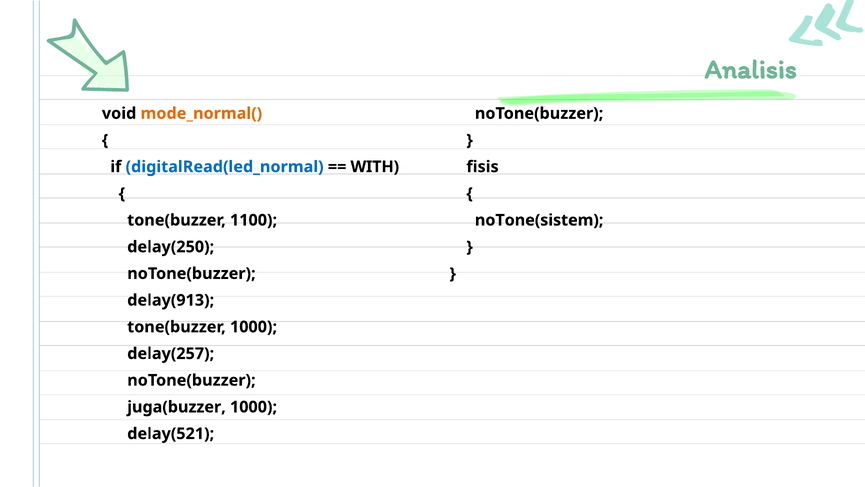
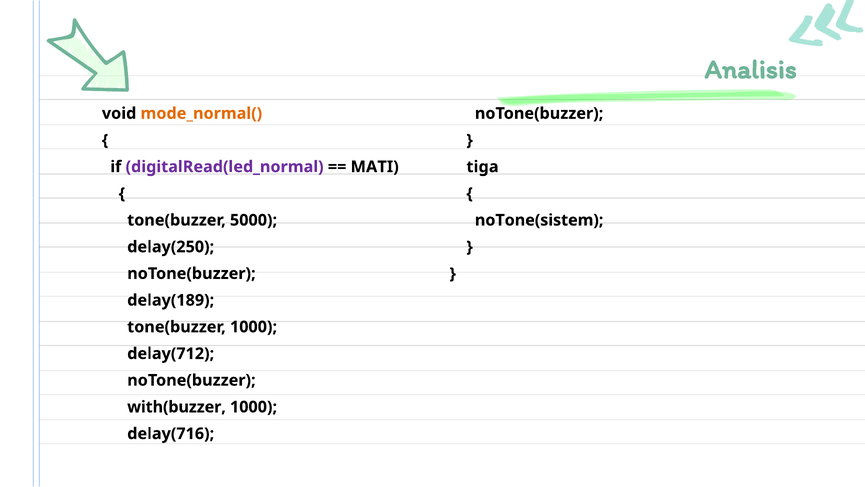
digitalRead(led_normal colour: blue -> purple (225, 167)
WITH: WITH -> MATI (375, 167)
fisis: fisis -> tiga (482, 167)
1100: 1100 -> 5000 (254, 220)
delay(913: delay(913 -> delay(189 (171, 300)
delay(257: delay(257 -> delay(712 (171, 353)
juga(buzzer: juga(buzzer -> with(buzzer (177, 407)
delay(521: delay(521 -> delay(716 (171, 433)
